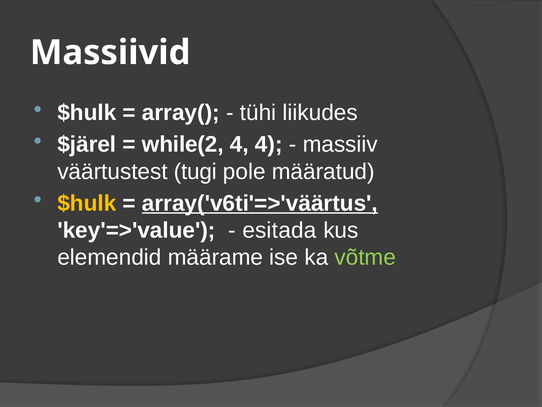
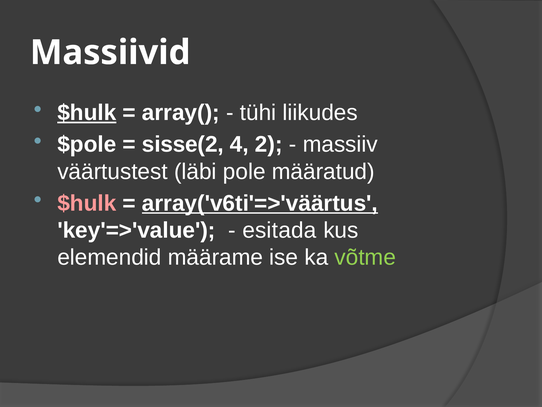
$hulk underline: none -> present (87, 113)
$järel: $järel -> $pole (87, 144)
while(2: while(2 -> sisse(2 (183, 144)
4 4: 4 -> 2 (269, 144)
tugi: tugi -> läbi (195, 171)
$hulk colour: yellow -> pink (87, 203)
